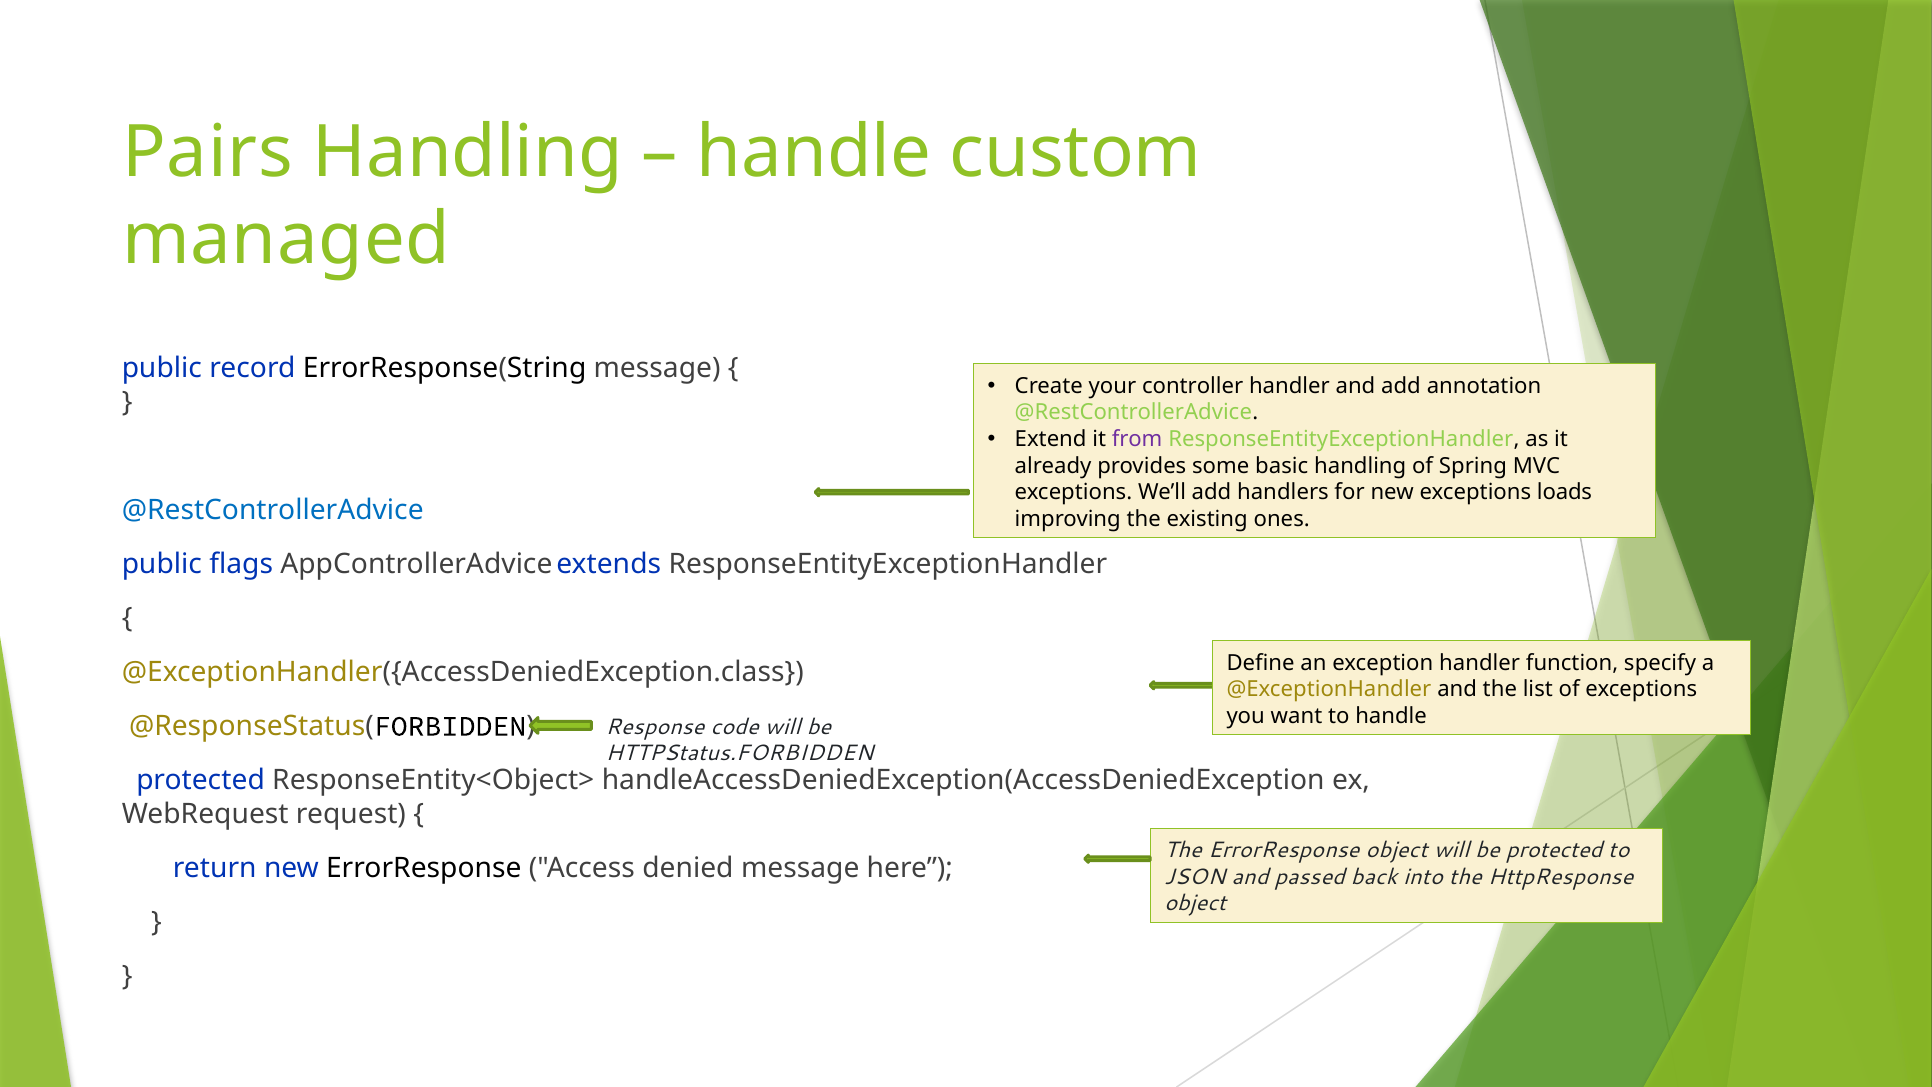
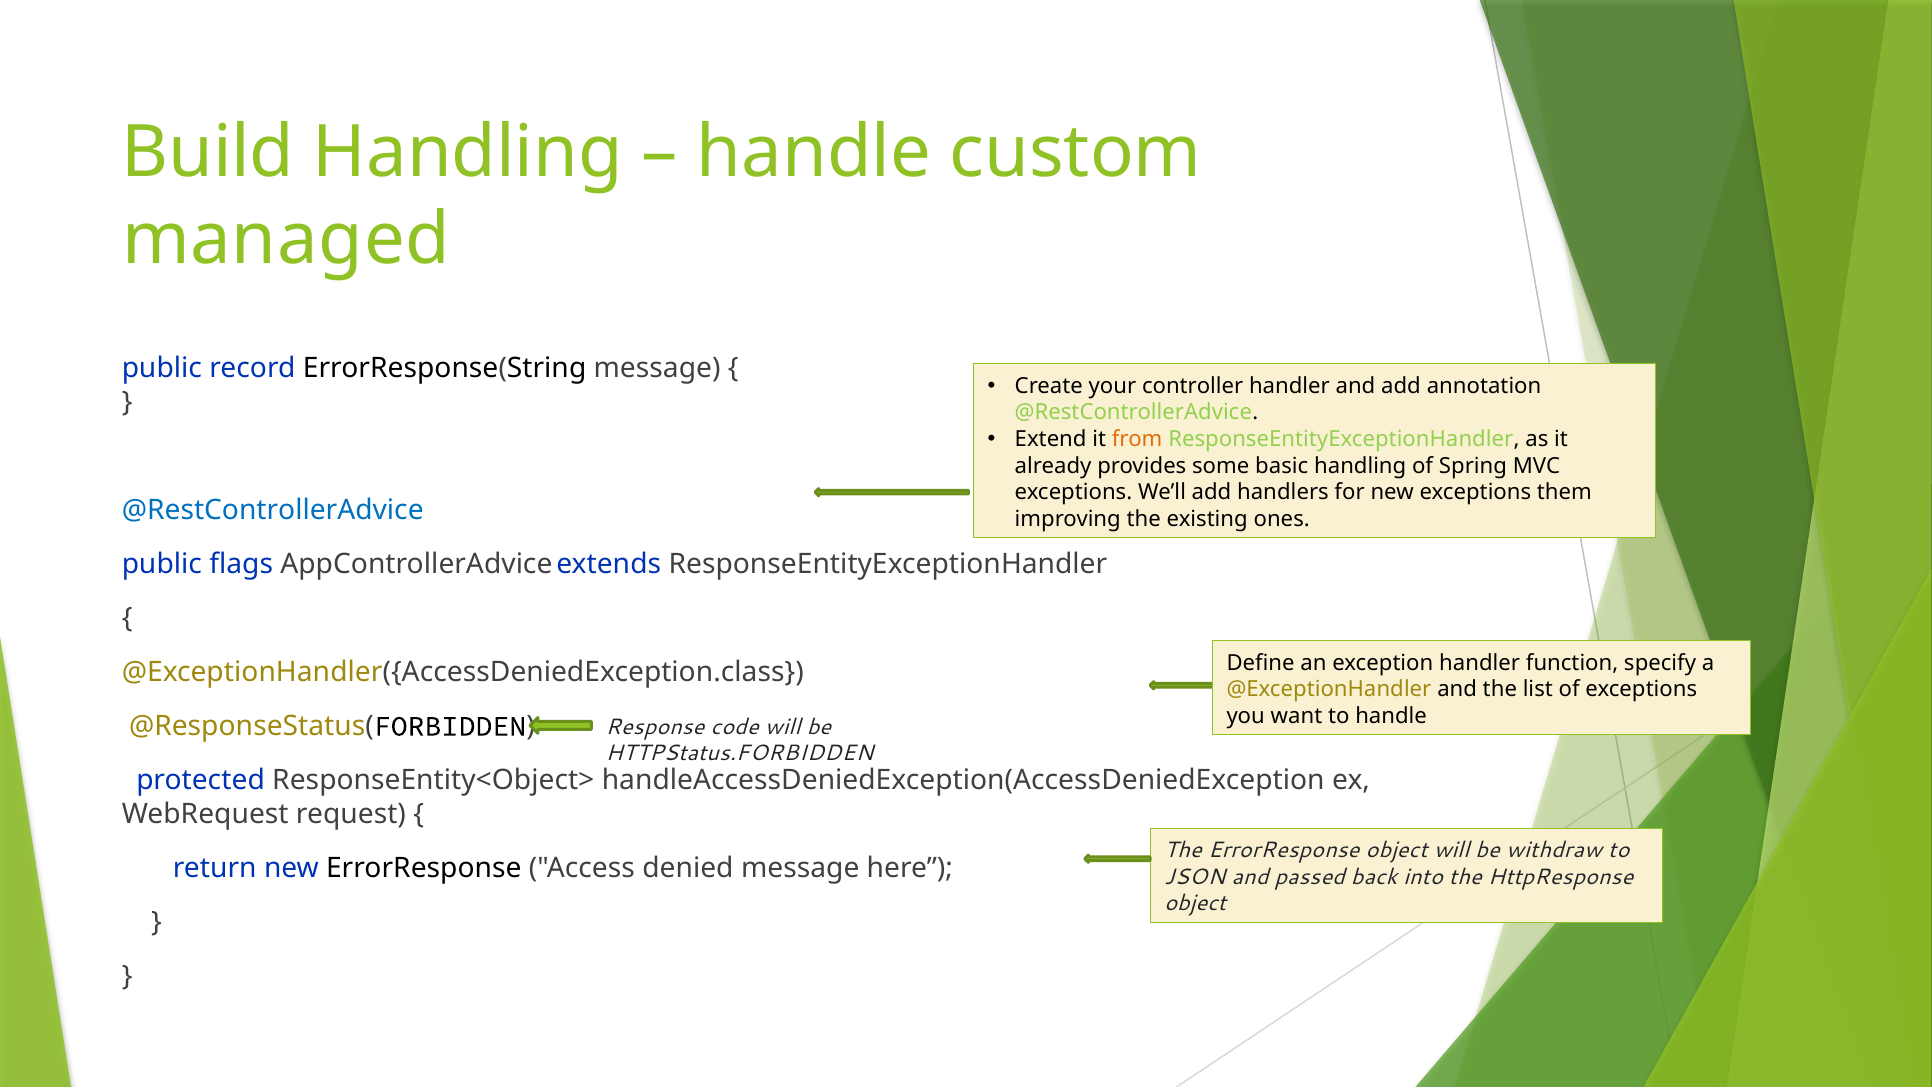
Pairs: Pairs -> Build (208, 152)
from colour: purple -> orange (1137, 439)
loads: loads -> them (1564, 492)
be protected: protected -> withdraw (1554, 850)
